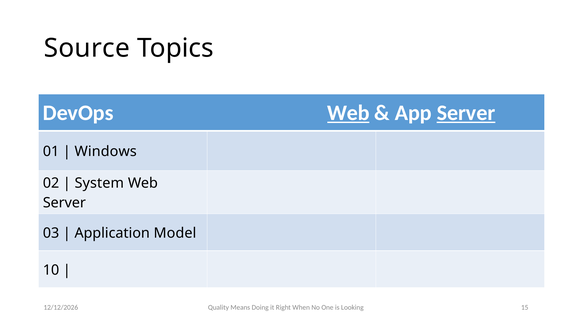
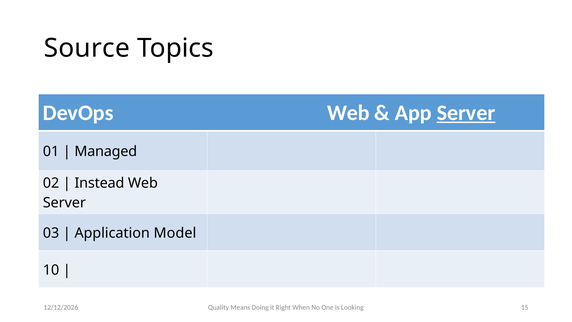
Web underline: present -> none (348, 113)
Windows: Windows -> Managed (106, 151)
System: System -> Instead (99, 183)
